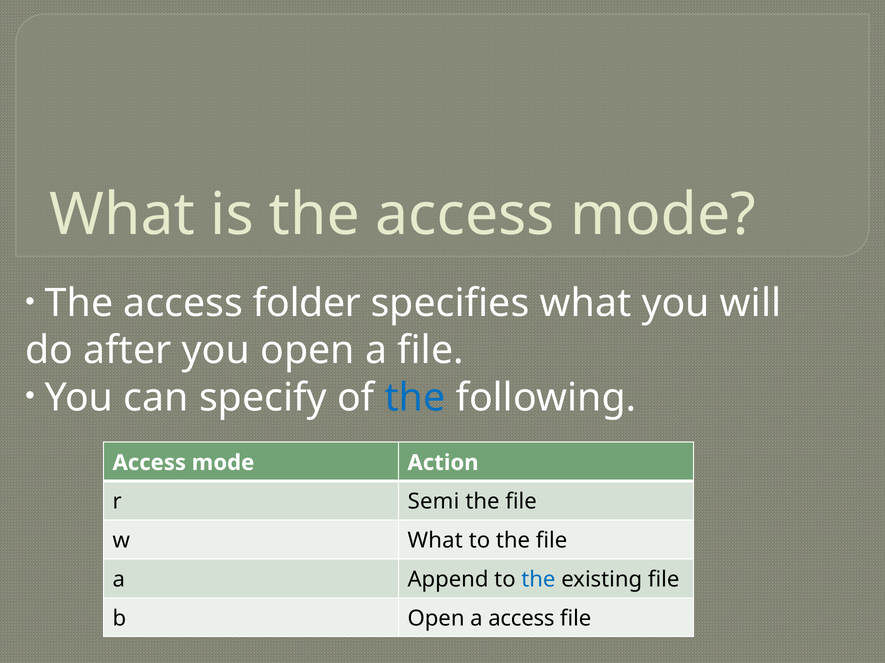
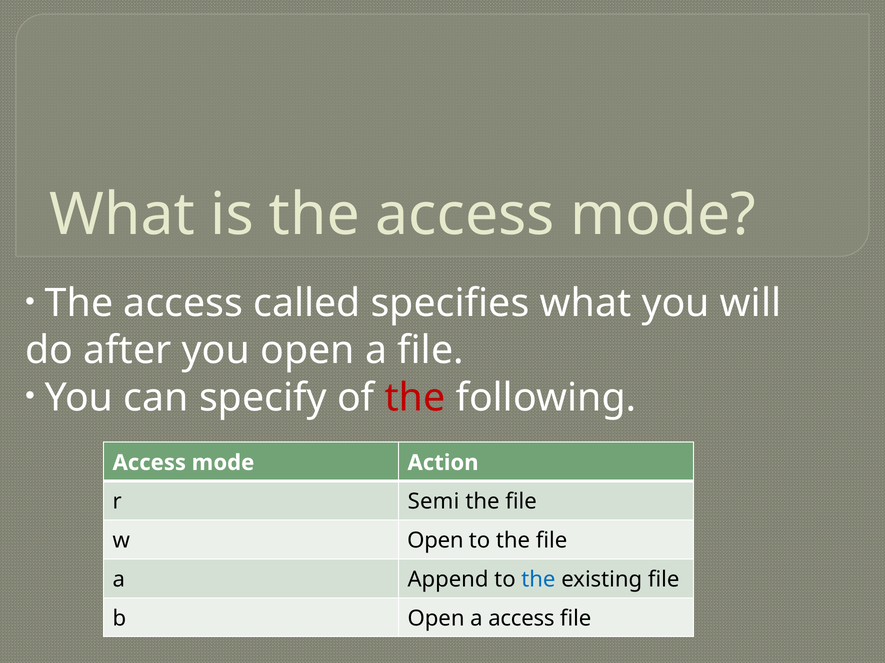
folder: folder -> called (307, 304)
the colour: blue -> red (415, 398)
w What: What -> Open (435, 541)
